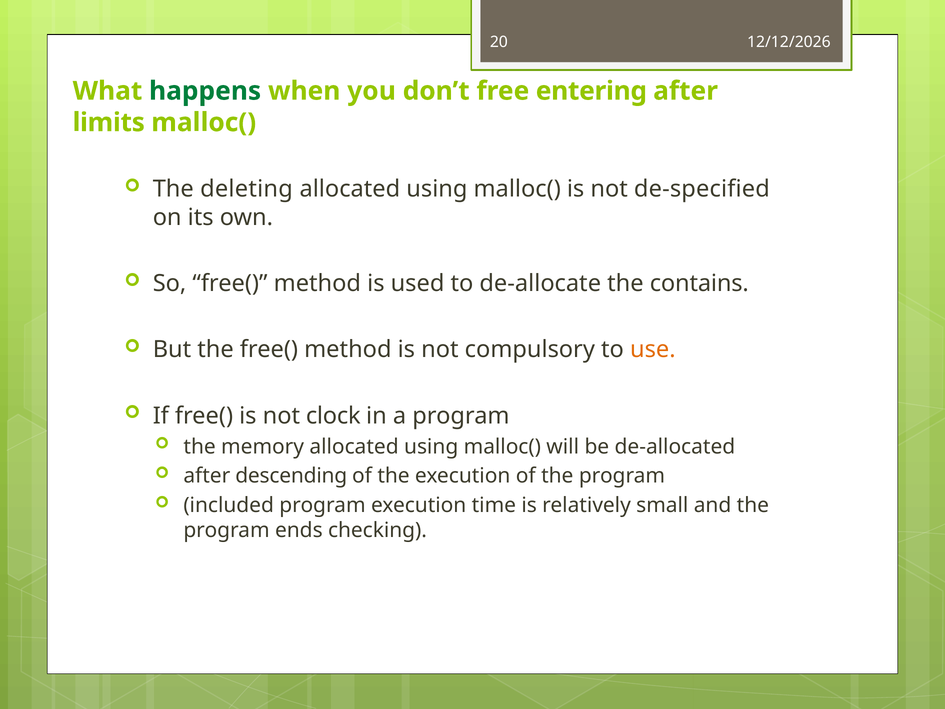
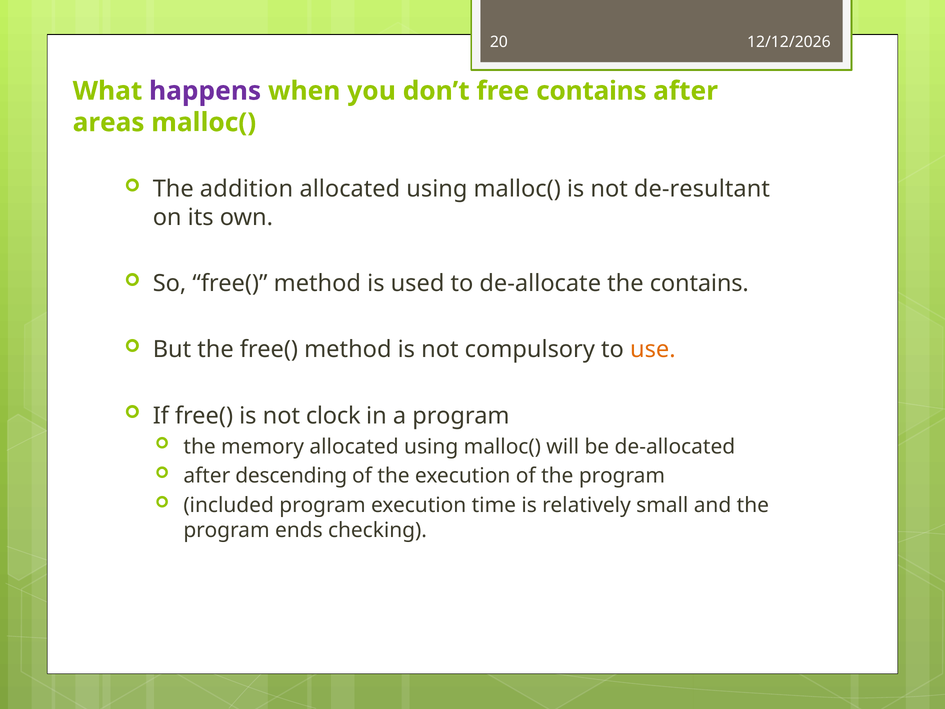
happens colour: green -> purple (205, 91)
free entering: entering -> contains (591, 91)
limits: limits -> areas (109, 122)
deleting: deleting -> addition (247, 189)
de-specified: de-specified -> de-resultant (702, 189)
